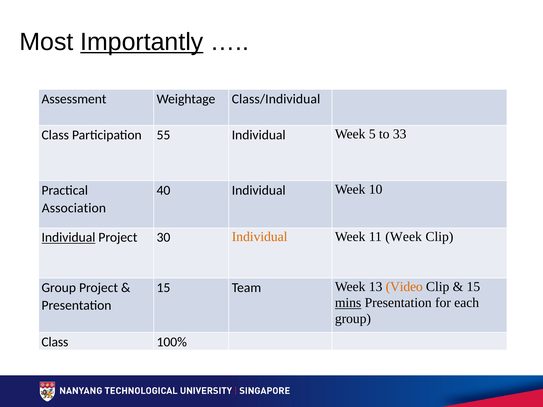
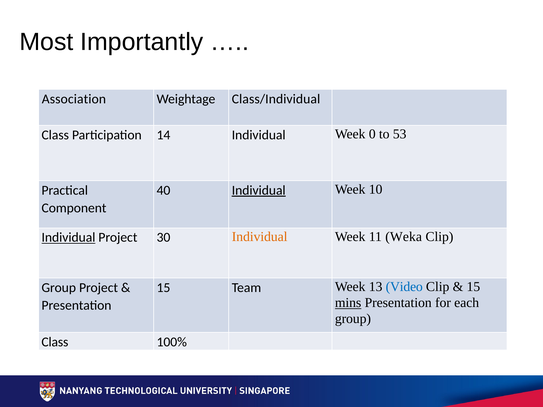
Importantly underline: present -> none (142, 42)
Assessment: Assessment -> Association (74, 99)
55: 55 -> 14 (163, 135)
5: 5 -> 0 (372, 134)
33: 33 -> 53 (400, 134)
Individual underline: none -> present (259, 190)
Association: Association -> Component (74, 208)
11 Week: Week -> Weka (404, 237)
Video colour: orange -> blue (404, 287)
